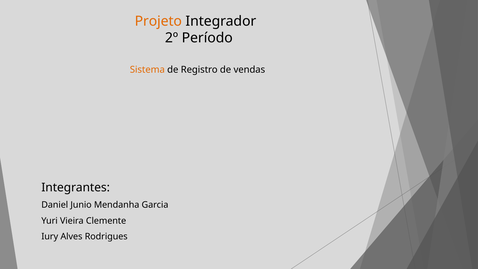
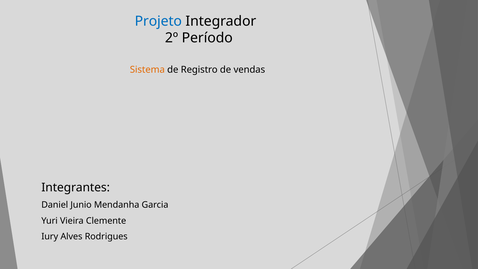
Projeto colour: orange -> blue (158, 21)
